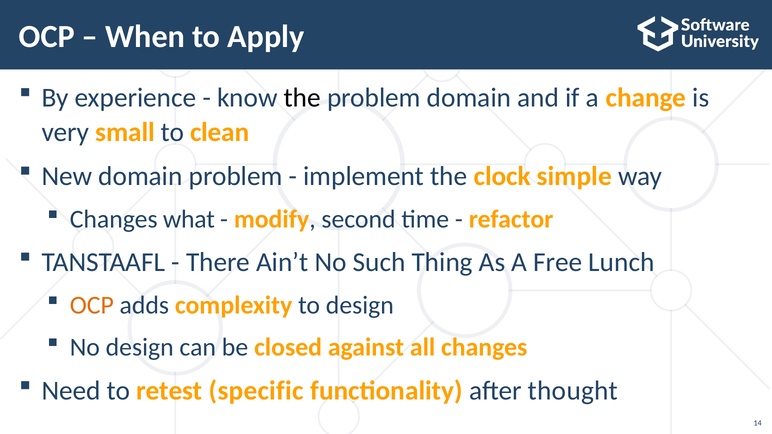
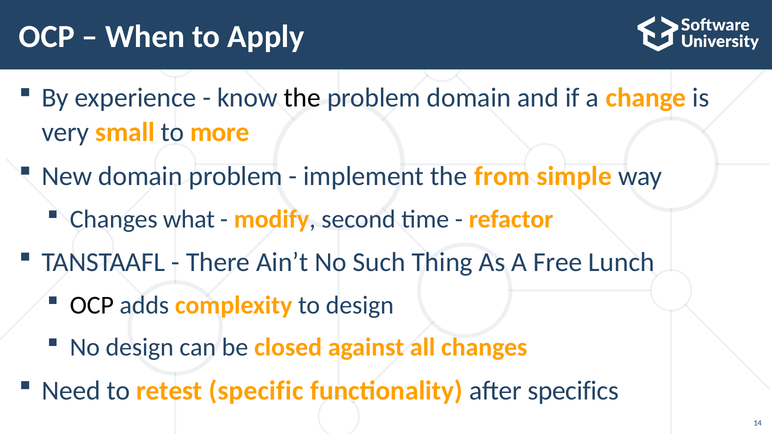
clean: clean -> more (220, 132)
clock: clock -> from (502, 176)
OCP colour: orange -> black (92, 306)
thought: thought -> specifics (573, 391)
